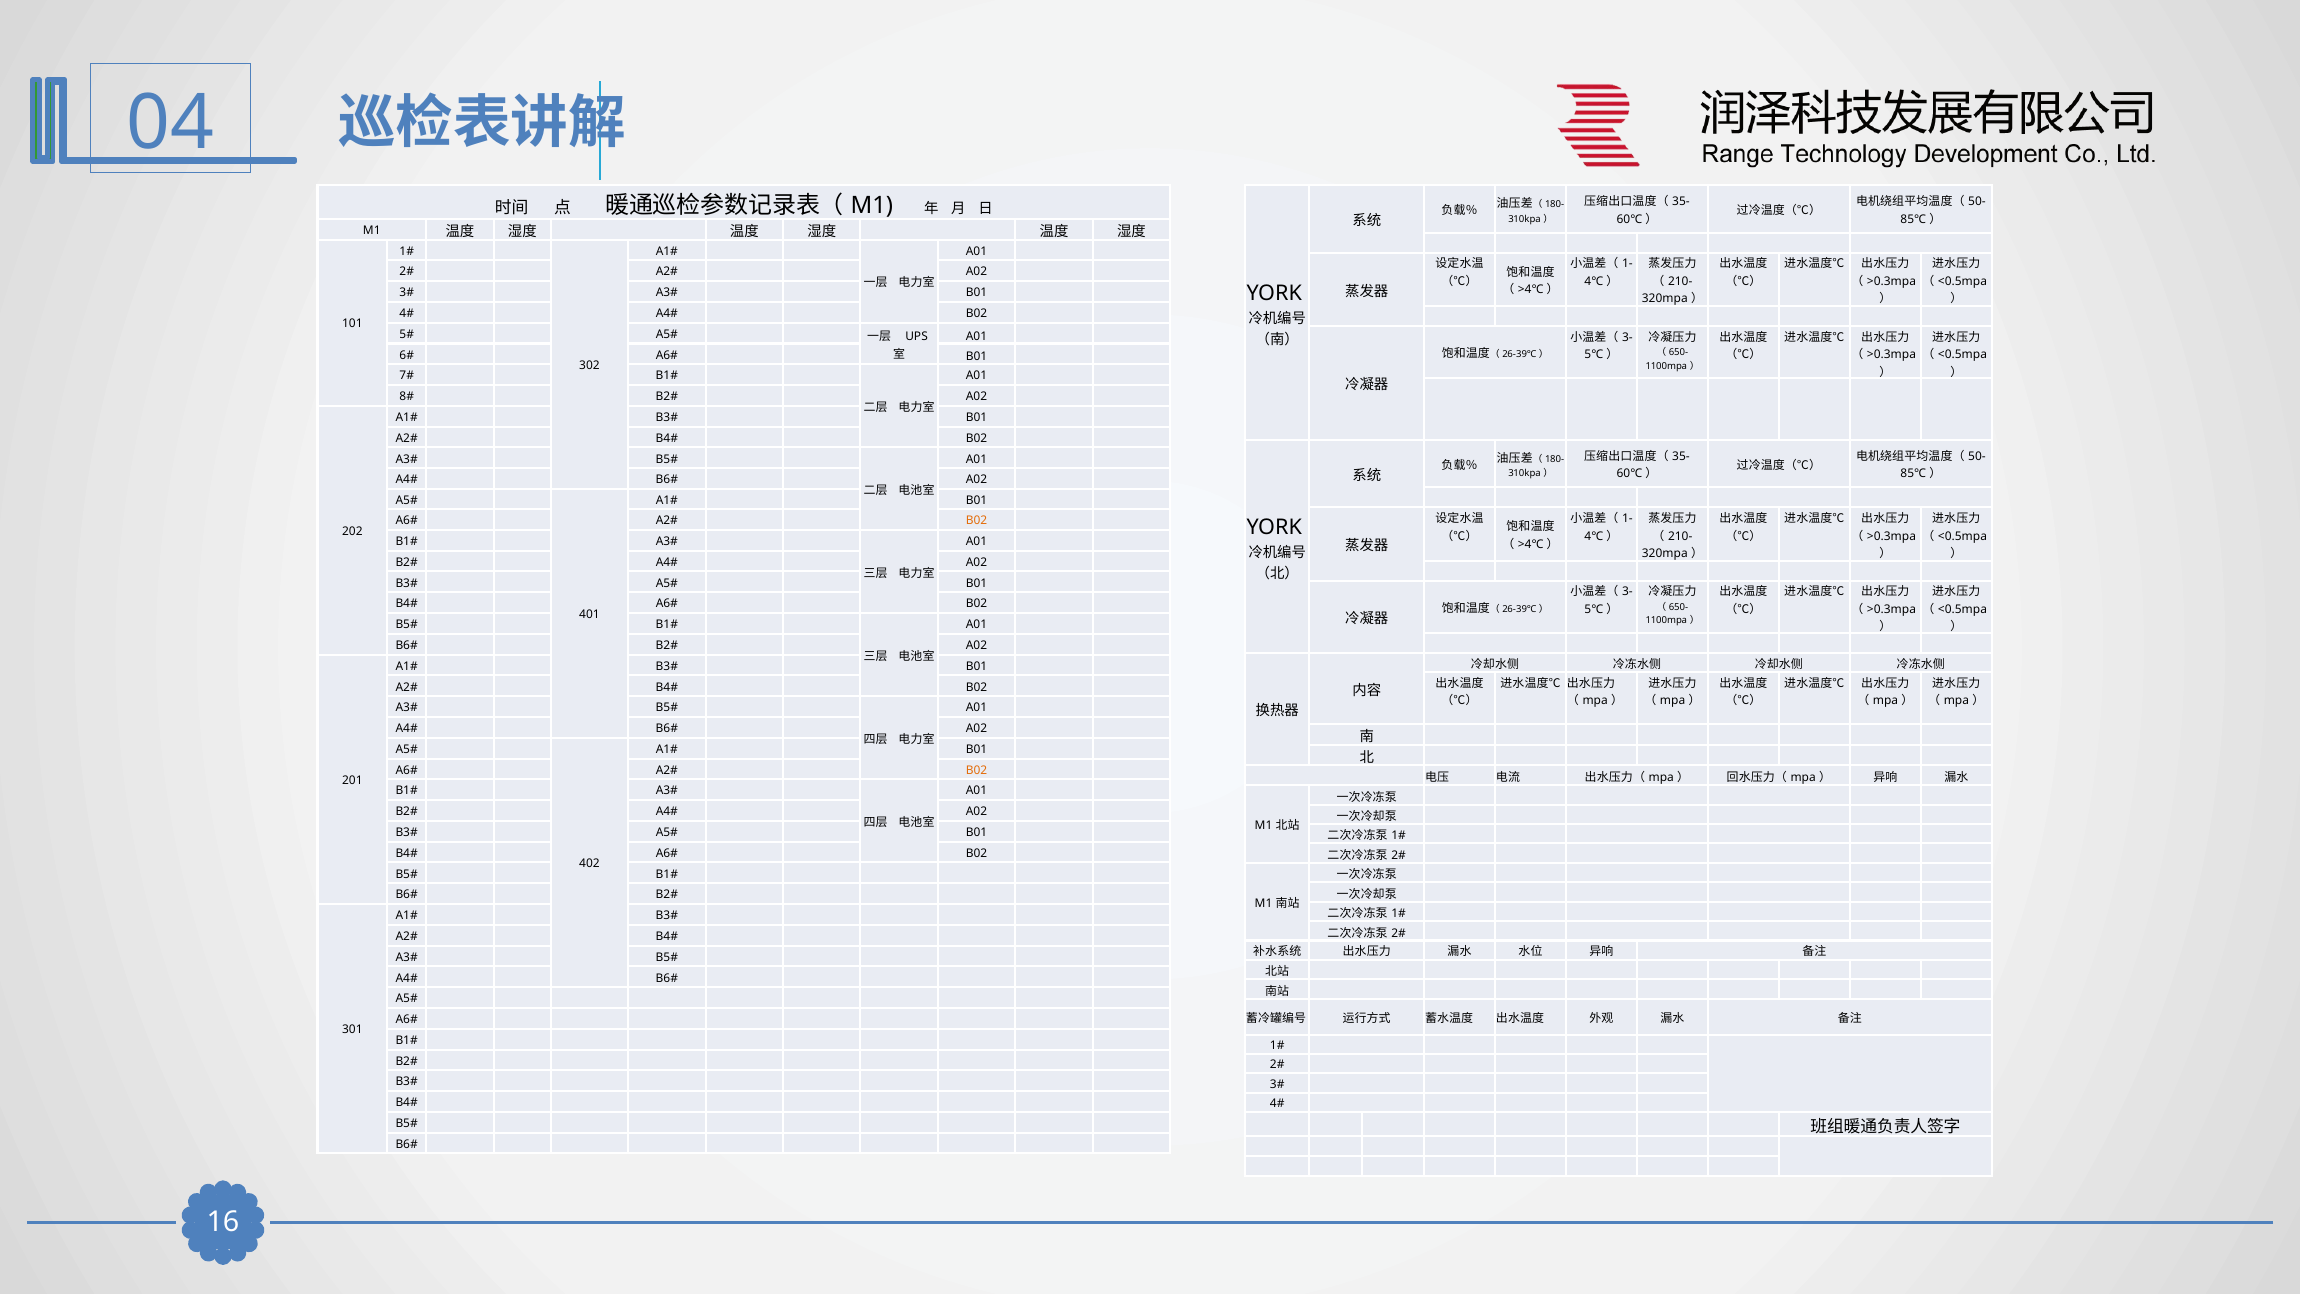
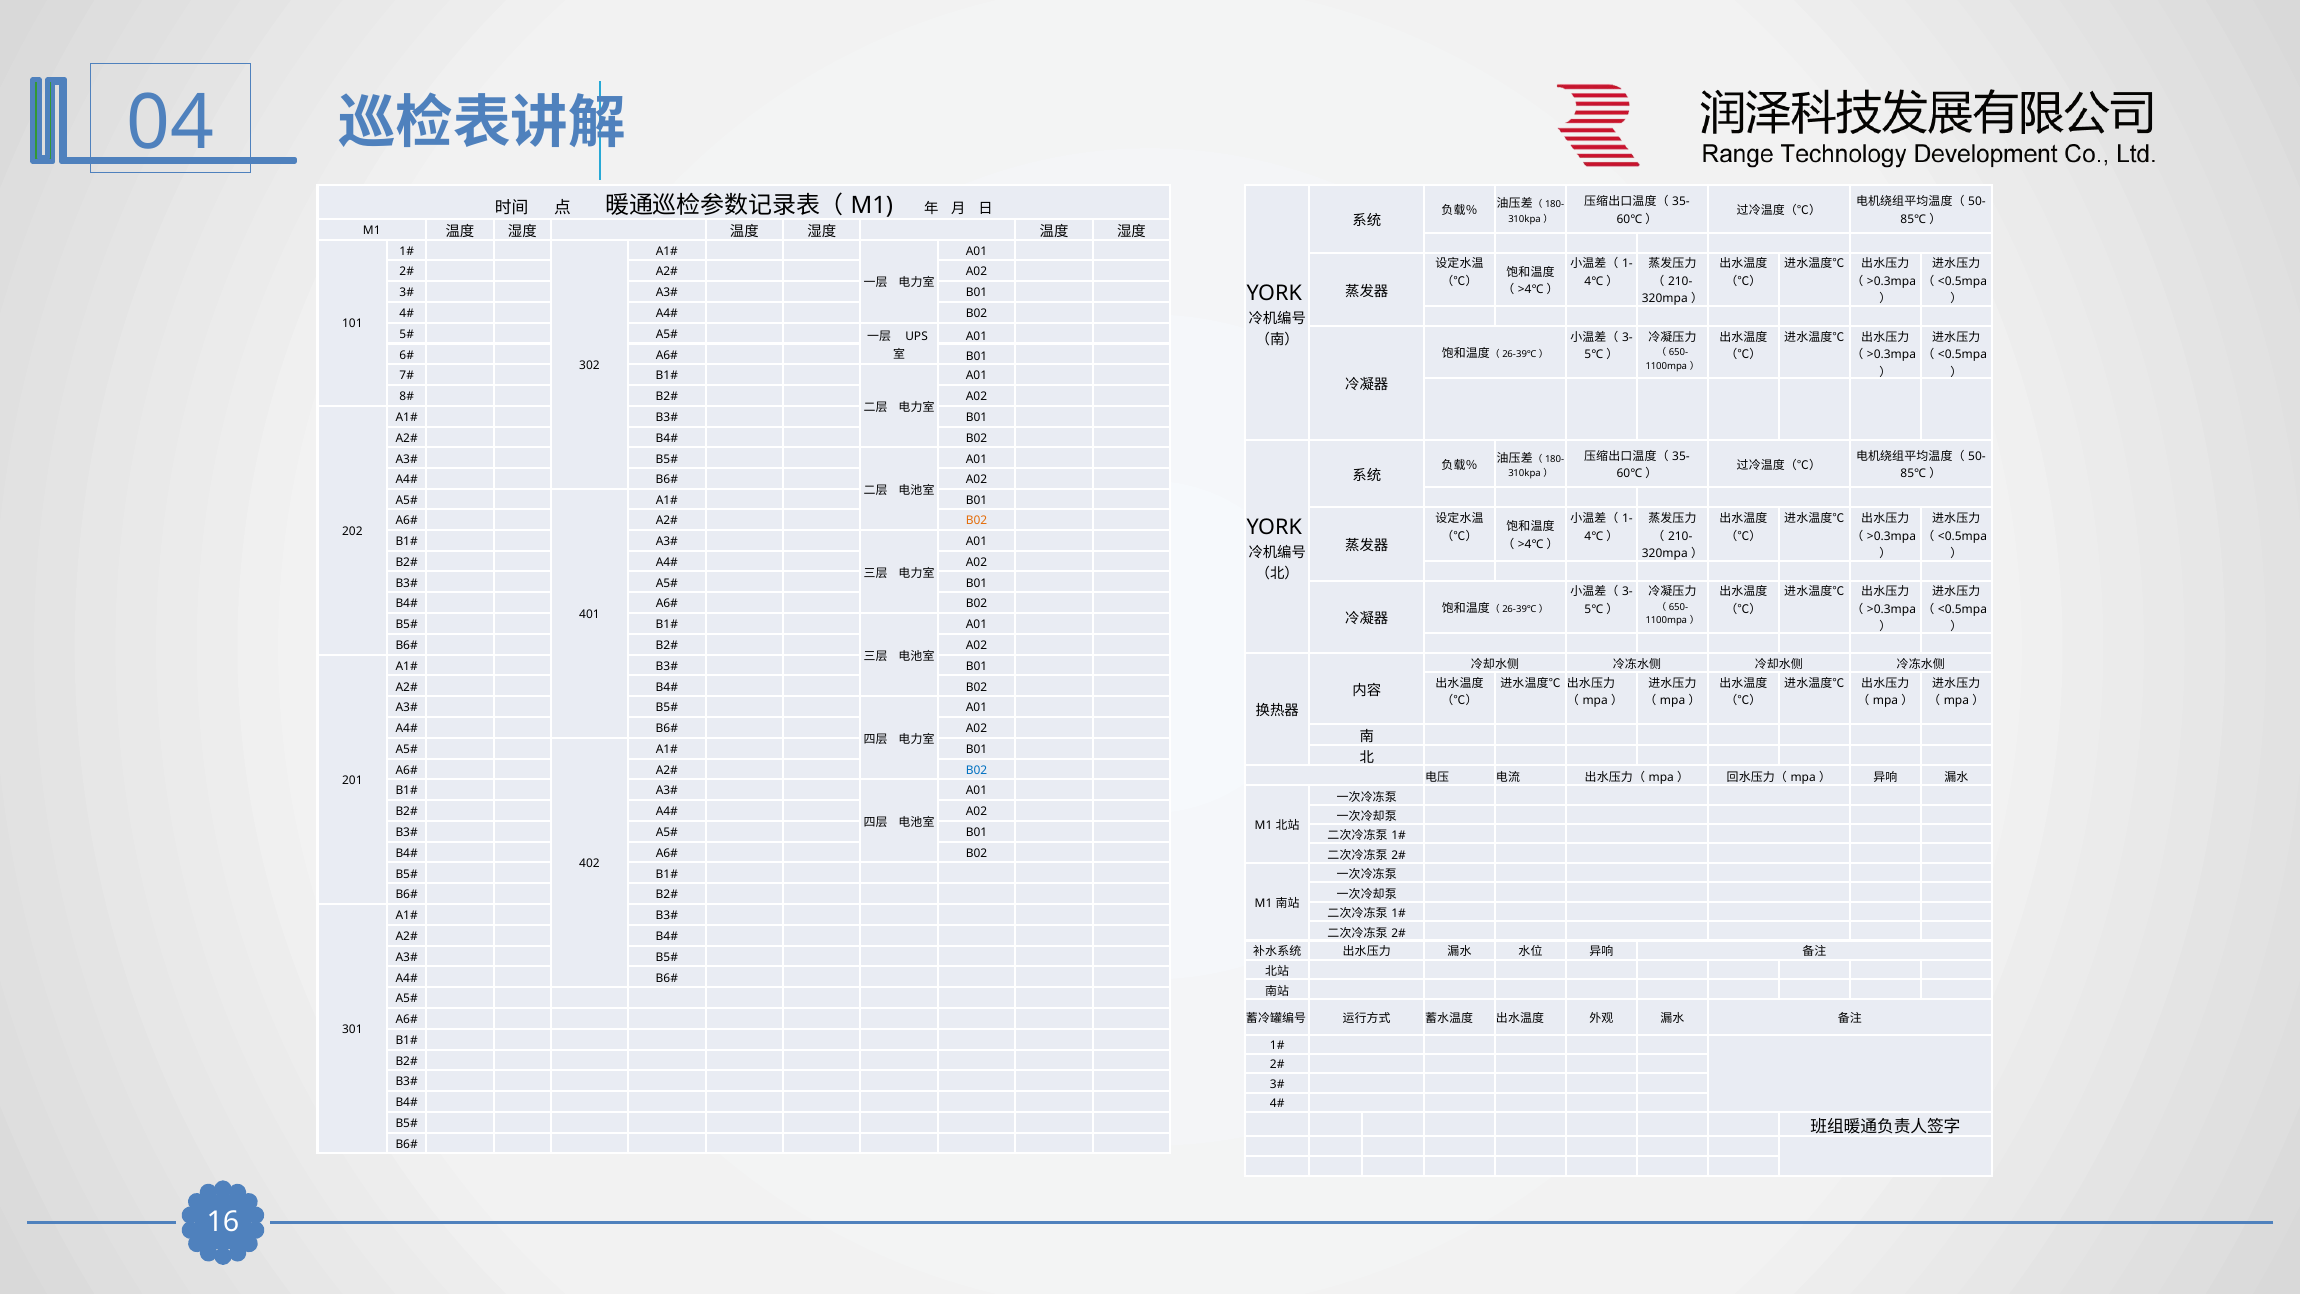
B02 colour: orange -> blue (977, 770)
